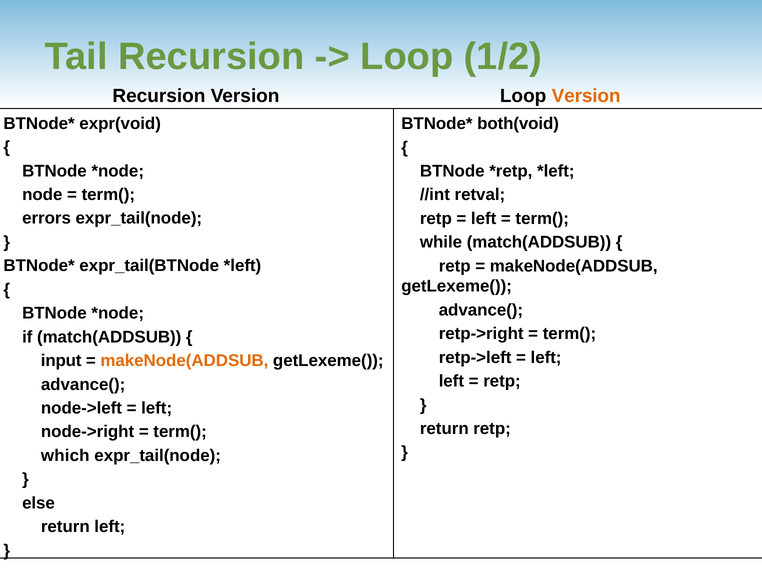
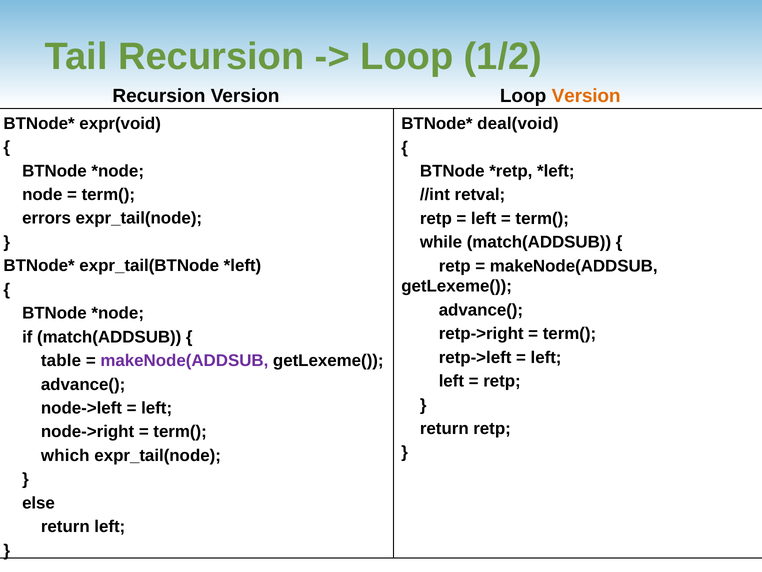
both(void: both(void -> deal(void (518, 124)
input: input -> table (61, 360)
makeNode(ADDSUB colour: orange -> purple (184, 360)
